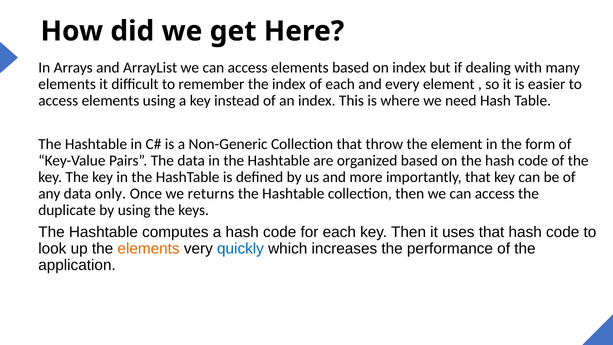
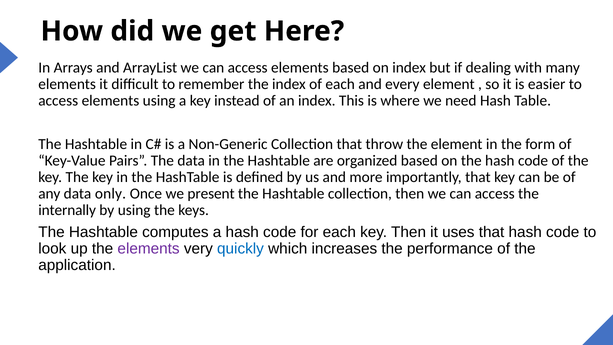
returns: returns -> present (211, 194)
duplicate: duplicate -> internally (67, 210)
elements colour: orange -> purple (149, 248)
